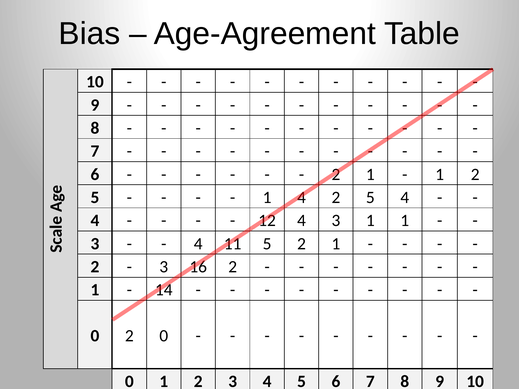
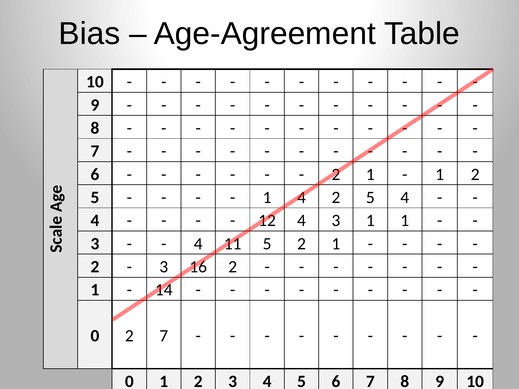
2 0: 0 -> 7 (164, 336)
